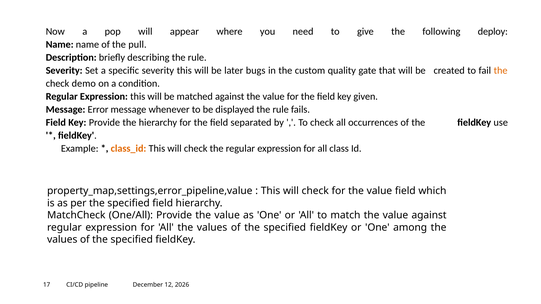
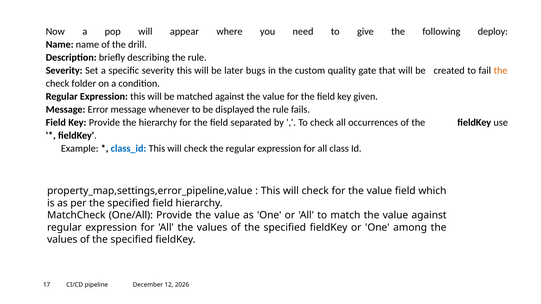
pull: pull -> drill (138, 45)
demo: demo -> folder (84, 84)
class_id colour: orange -> blue (128, 149)
